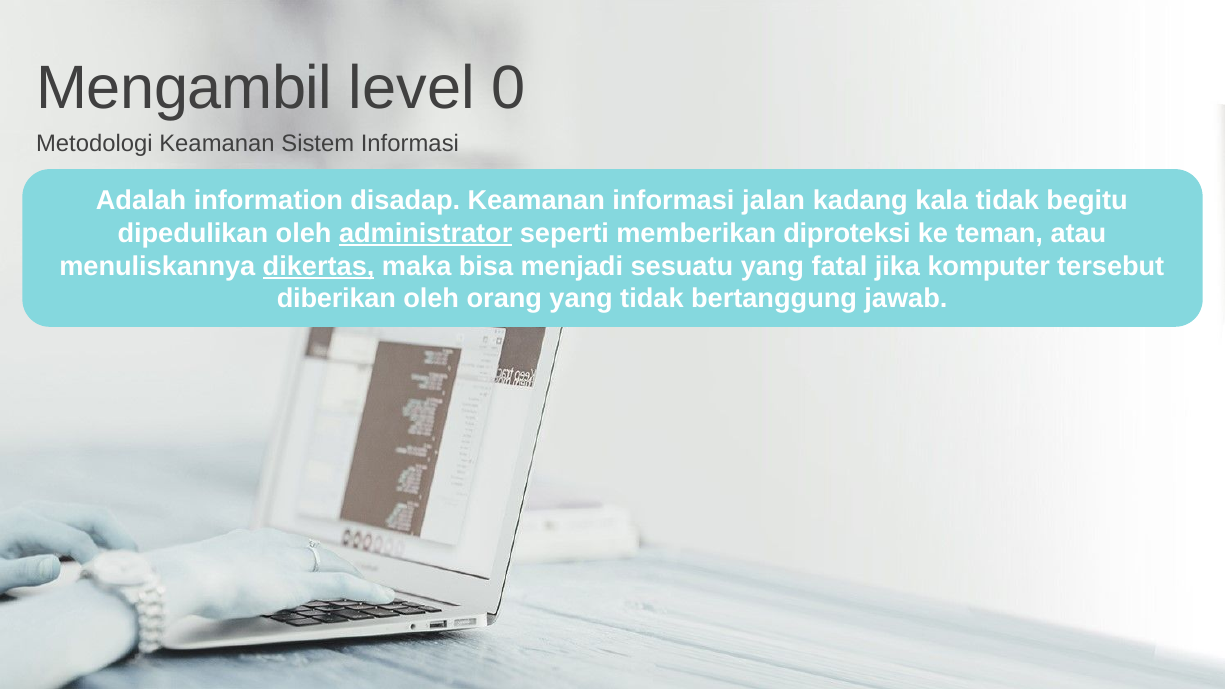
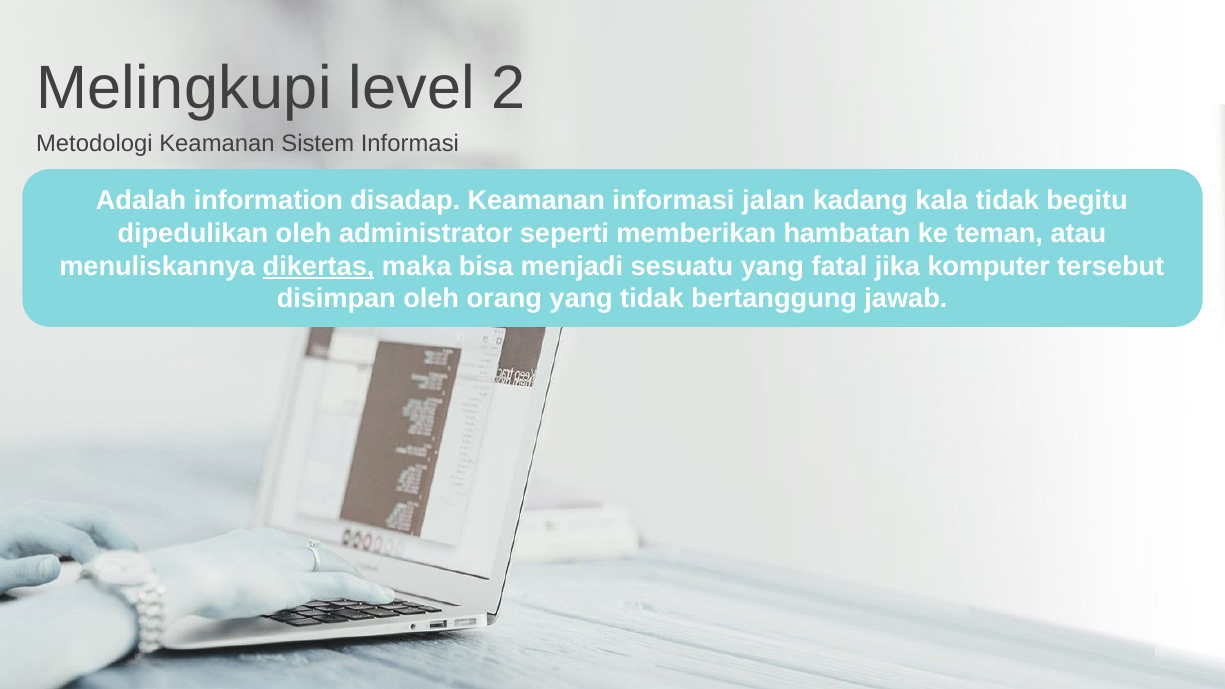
Mengambil: Mengambil -> Melingkupi (184, 88)
0: 0 -> 2 (509, 88)
administrator underline: present -> none (426, 234)
diproteksi: diproteksi -> hambatan (847, 234)
diberikan: diberikan -> disimpan (336, 299)
